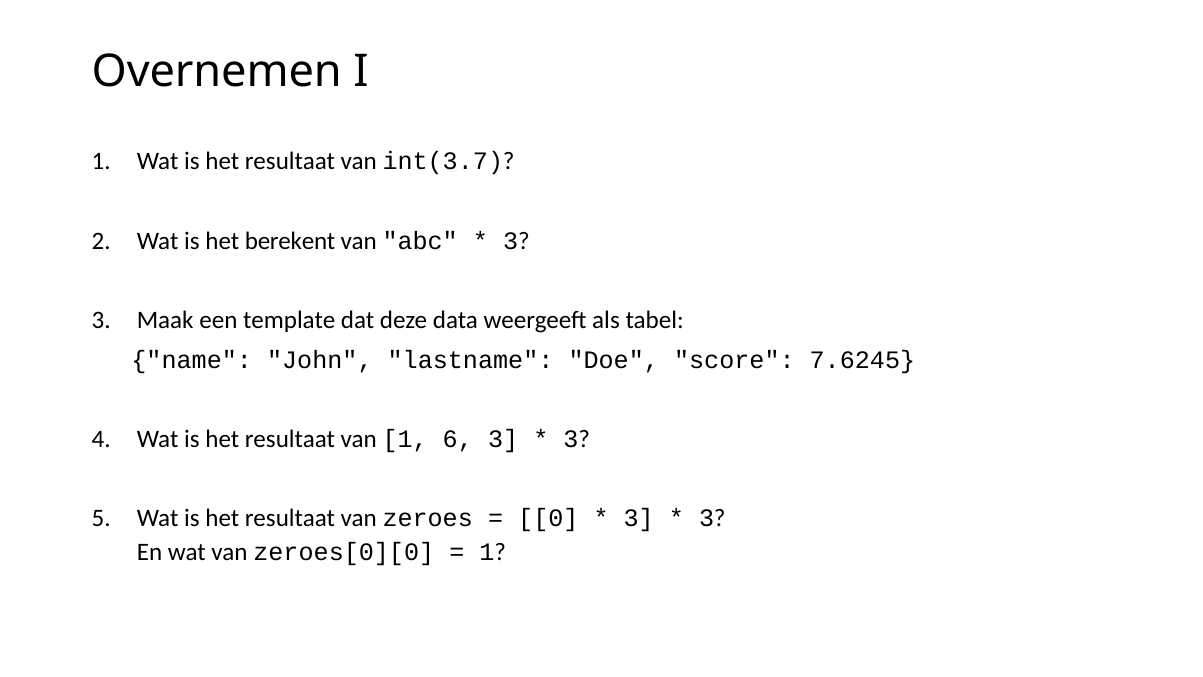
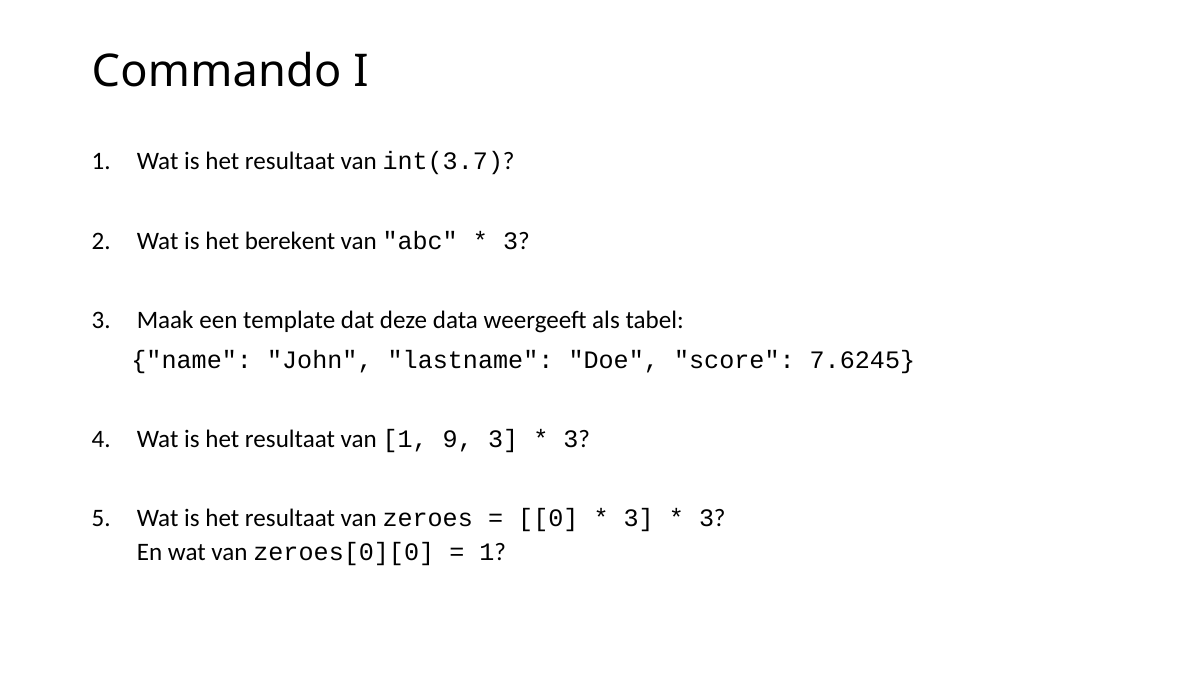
Overnemen: Overnemen -> Commando (217, 71)
6: 6 -> 9 (458, 439)
